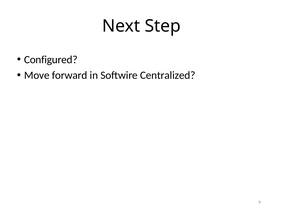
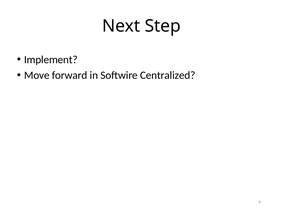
Configured: Configured -> Implement (51, 60)
